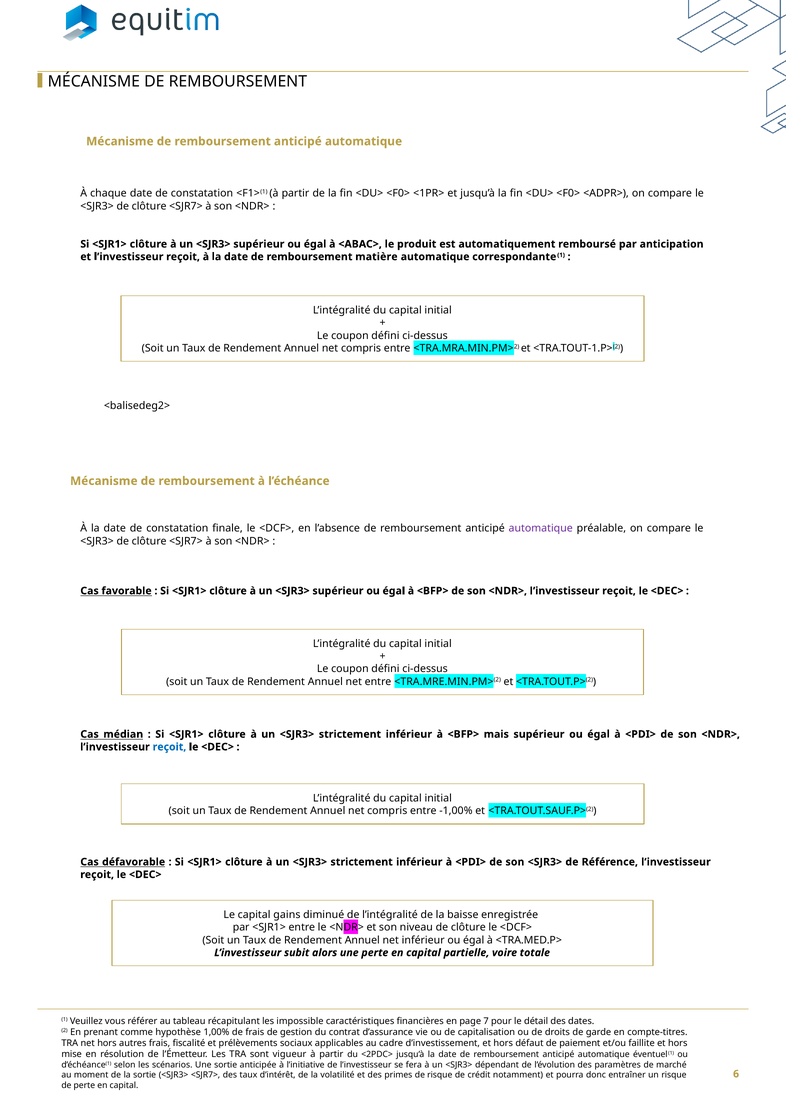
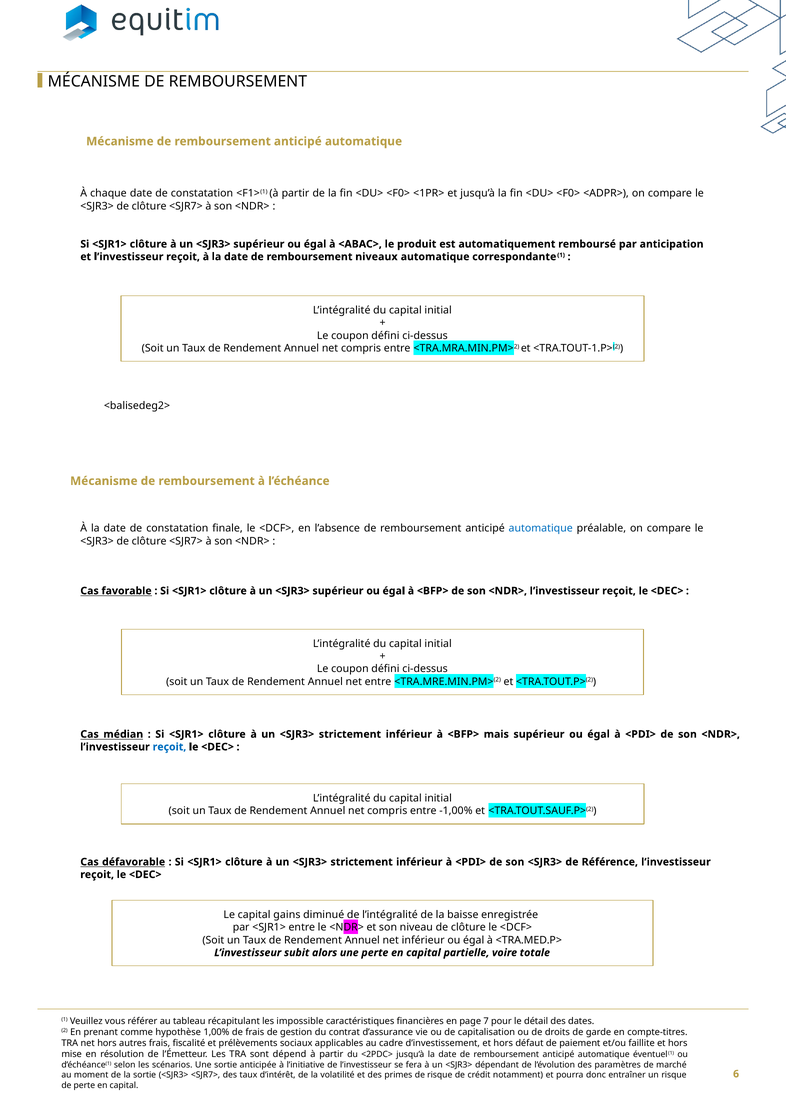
matière: matière -> niveaux (376, 257)
automatique colour: purple -> blue (541, 529)
vigueur: vigueur -> dépend (290, 1055)
